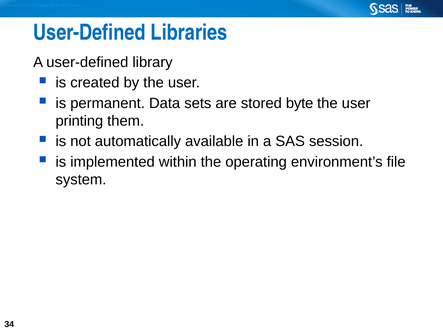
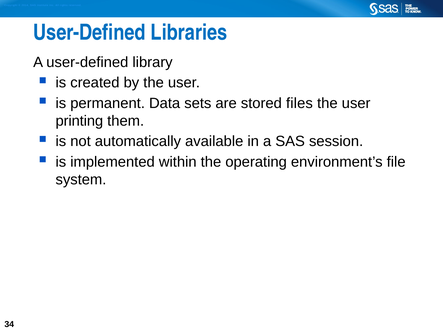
byte: byte -> files (299, 103)
